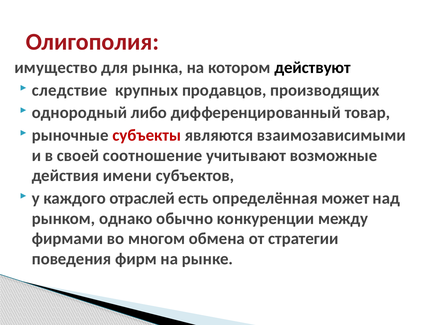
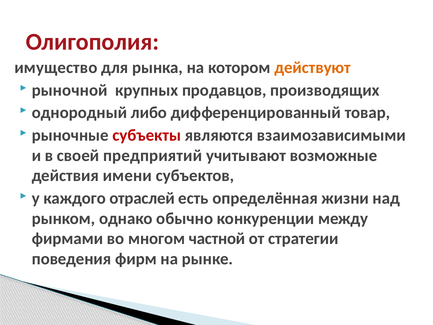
действуют colour: black -> orange (313, 68)
следствие: следствие -> рыночной (70, 90)
соотношение: соотношение -> предприятий (153, 155)
может: может -> жизни (345, 198)
обмена: обмена -> частной (217, 238)
